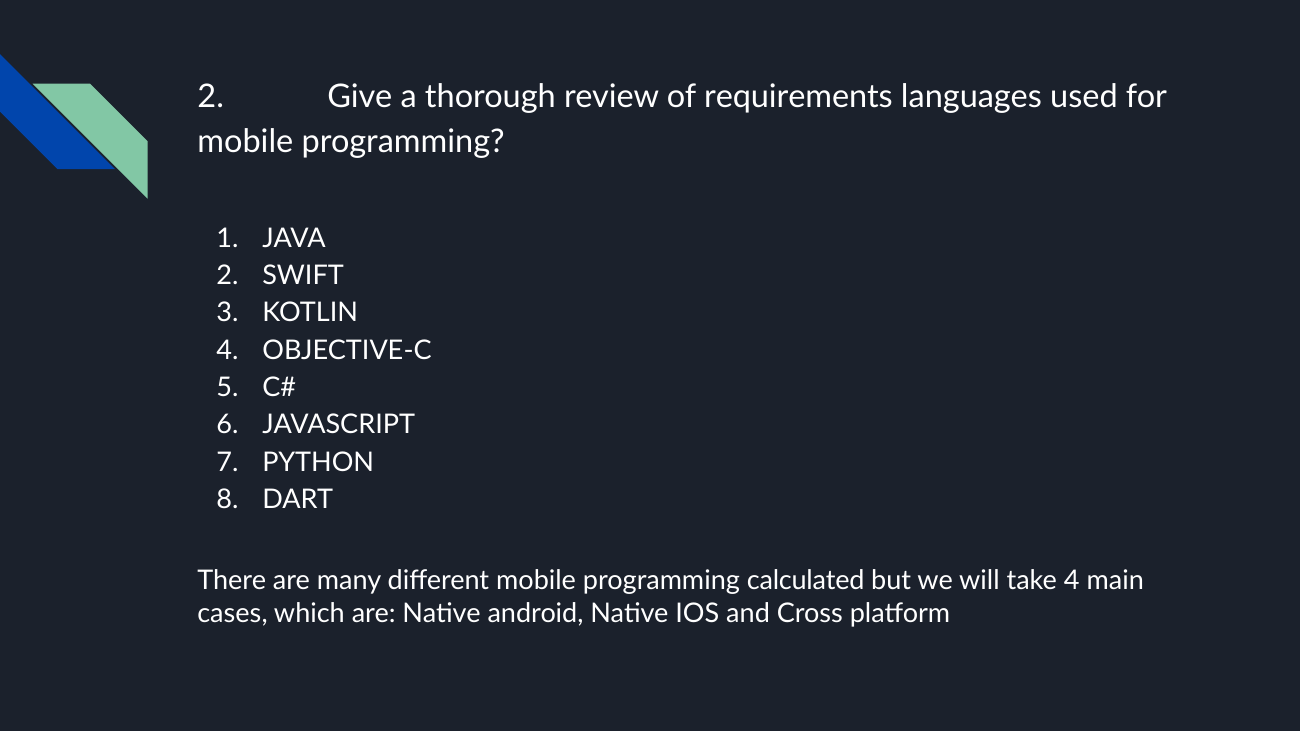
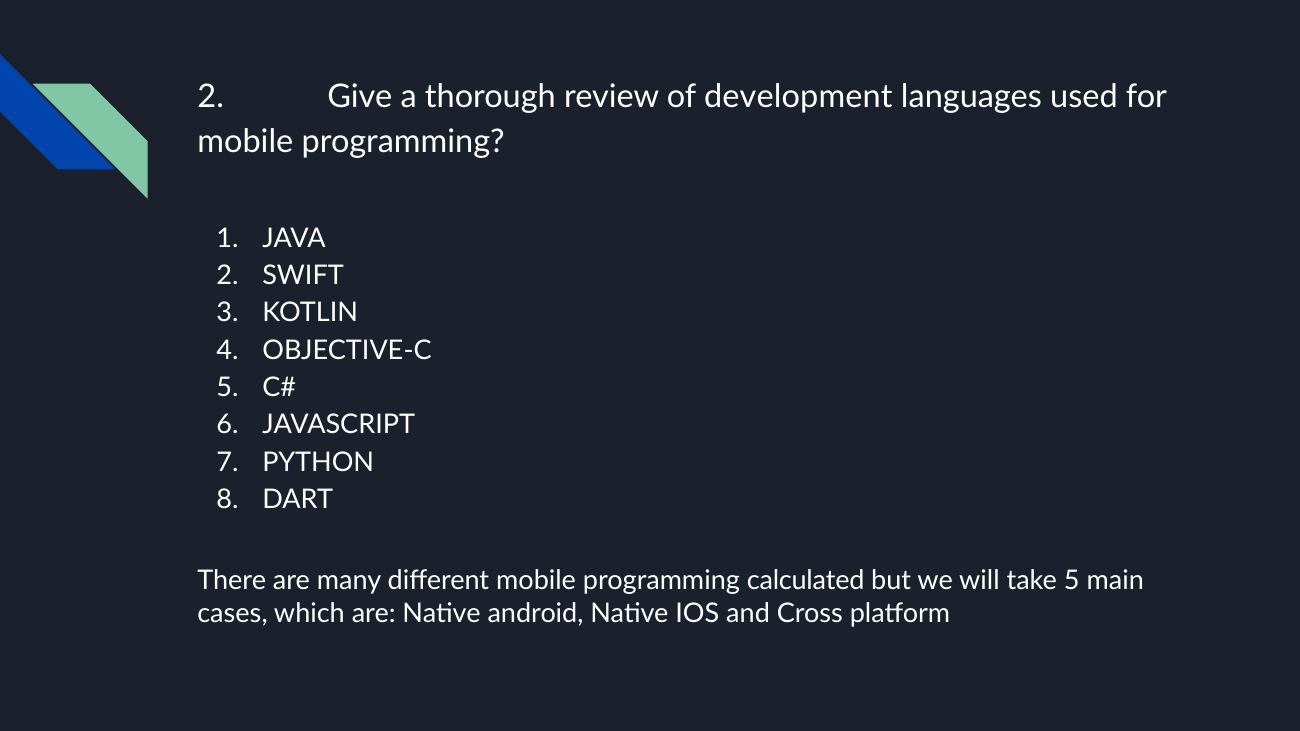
requirements: requirements -> development (798, 97)
take 4: 4 -> 5 (1072, 581)
